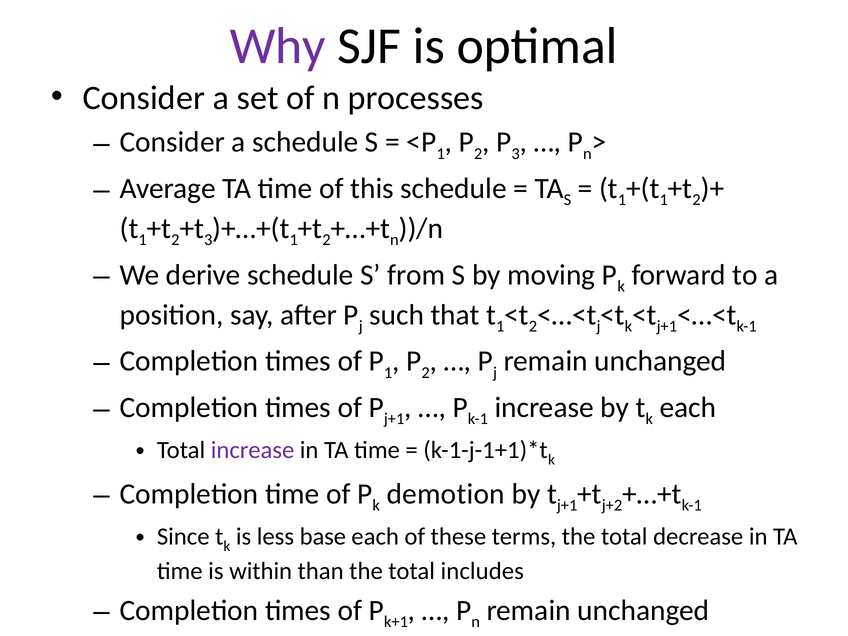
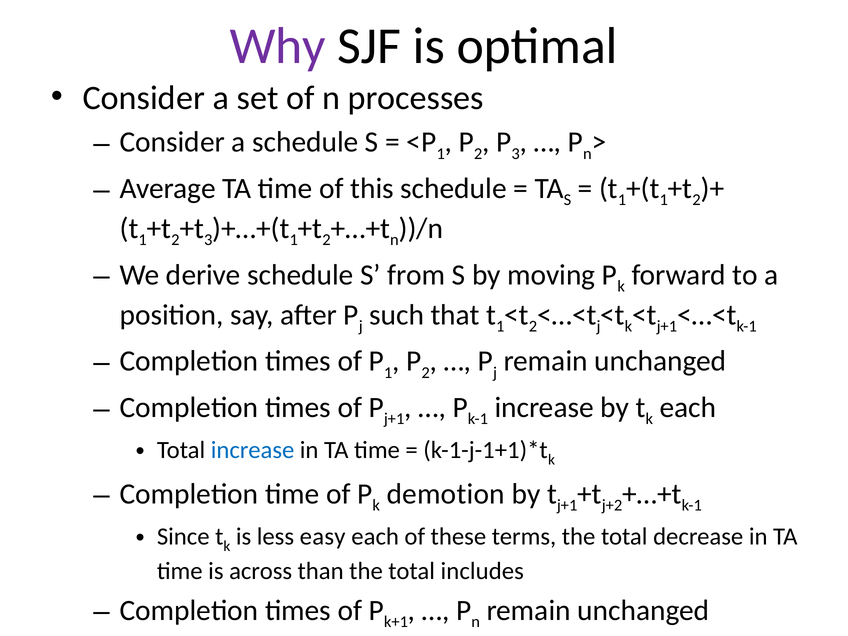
increase colour: purple -> blue (253, 450)
base: base -> easy (323, 536)
within: within -> across (261, 571)
